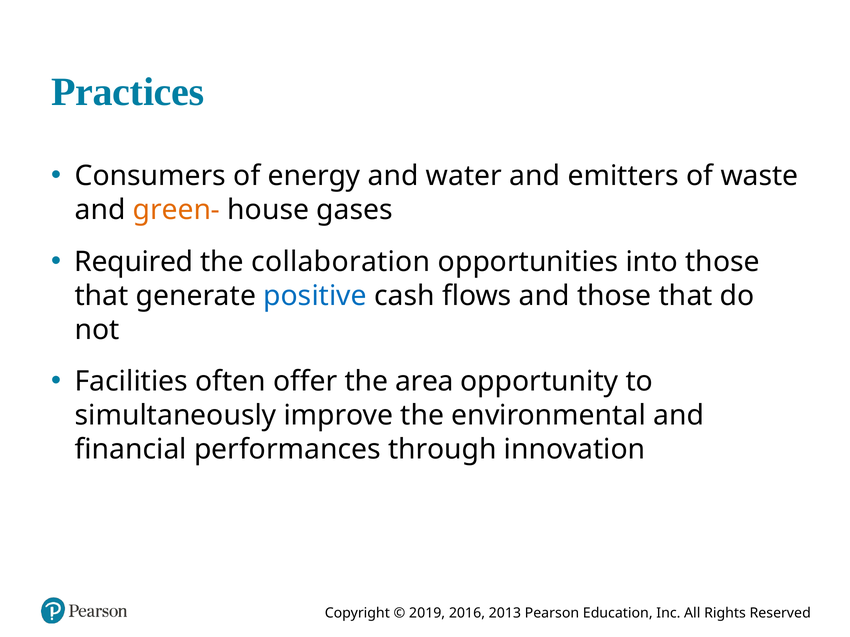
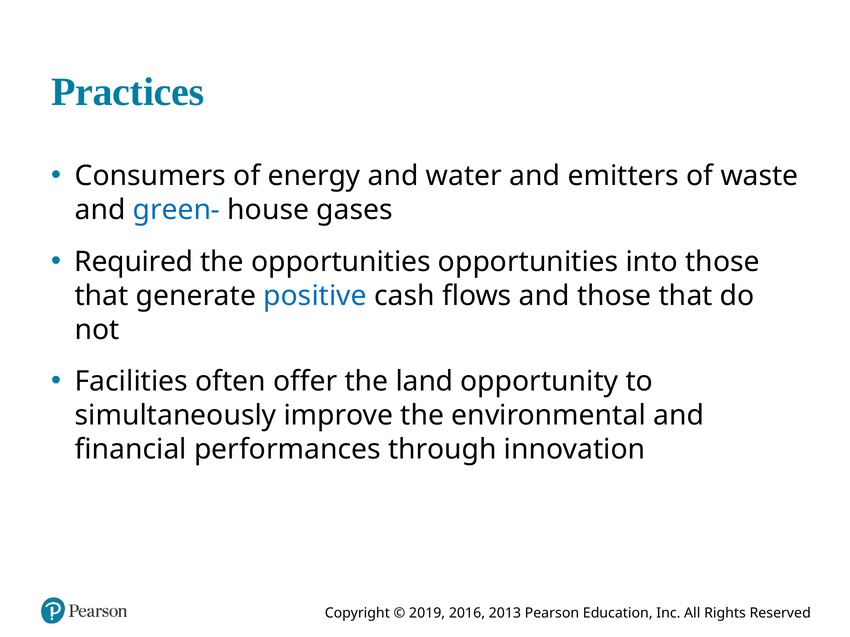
green- colour: orange -> blue (176, 210)
the collaboration: collaboration -> opportunities (341, 262)
area: area -> land (425, 382)
